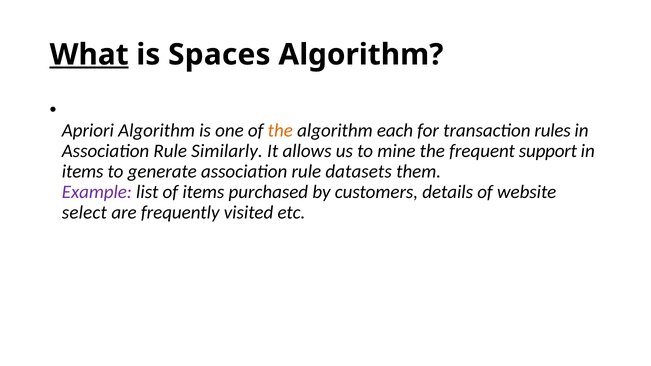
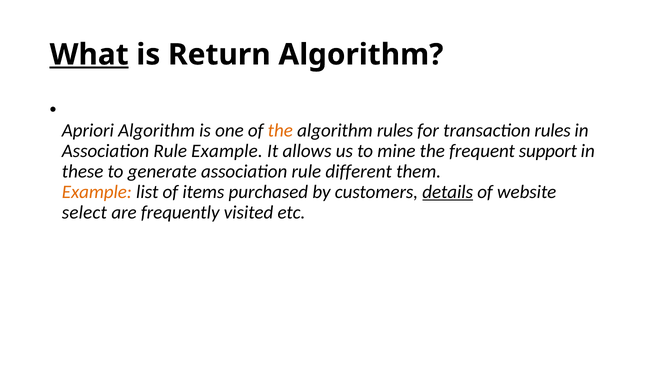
Spaces: Spaces -> Return (219, 55)
algorithm each: each -> rules (395, 131)
Rule Similarly: Similarly -> Example (227, 151)
items: items -> these (83, 172)
datasets: datasets -> different (359, 172)
Example colour: purple -> orange (97, 192)
details underline: none -> present (448, 192)
